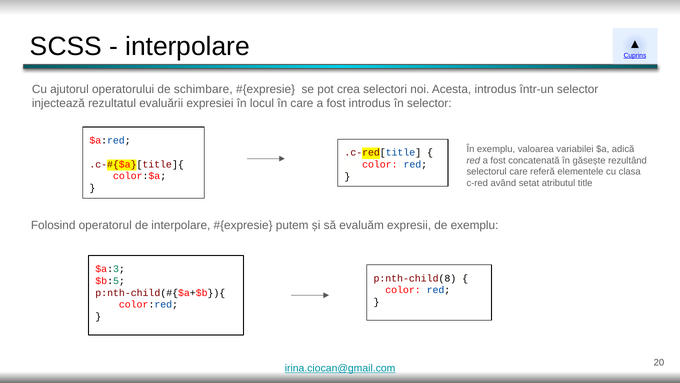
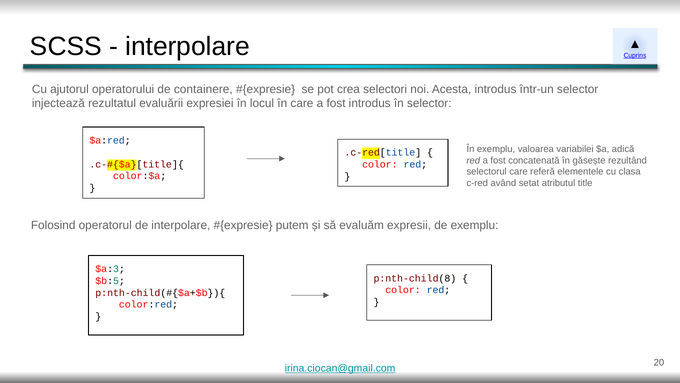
schimbare: schimbare -> containere (203, 89)
